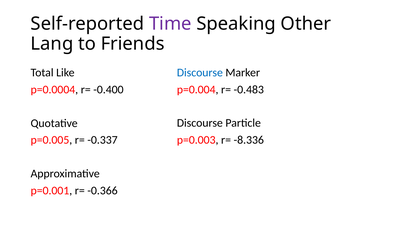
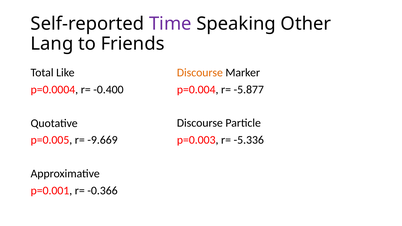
Discourse colour: blue -> orange (200, 73)
-0.483: -0.483 -> -5.877 (249, 90)
-8.336: -8.336 -> -5.336 (249, 140)
-0.337: -0.337 -> -9.669 (103, 140)
